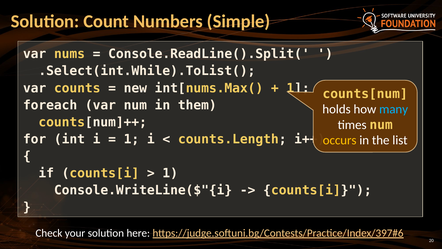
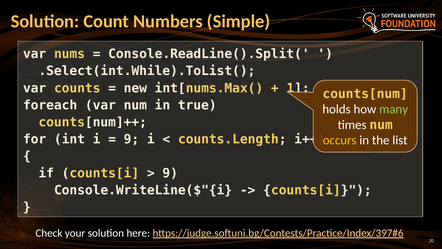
them: them -> true (197, 105)
many colour: light blue -> light green (394, 109)
1: 1 -> 9 (131, 139)
1: 1 -> 9 (170, 173)
